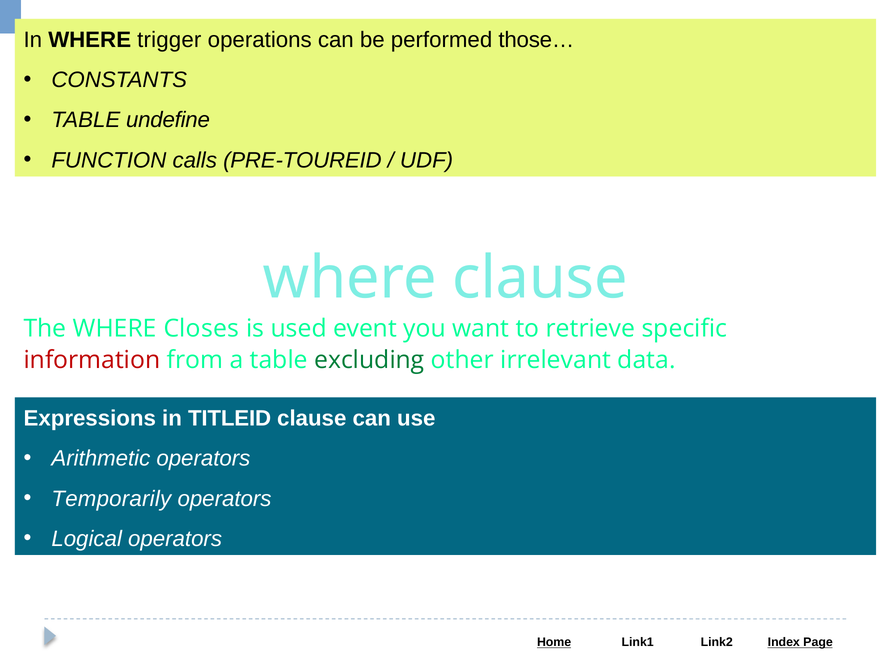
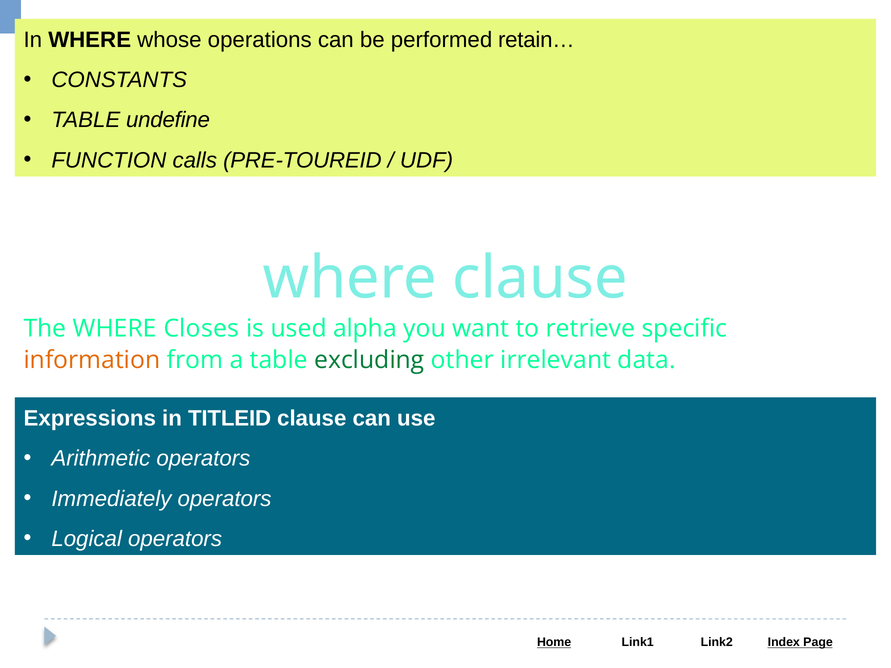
trigger: trigger -> whose (169, 40)
those…: those… -> retain… (536, 40)
event: event -> alpha (365, 329)
information colour: red -> orange (92, 360)
Temporarily: Temporarily -> Immediately (111, 499)
